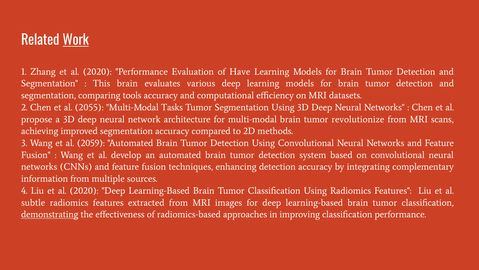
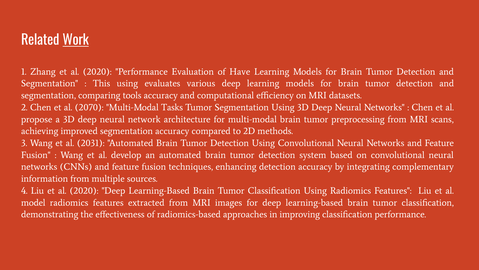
This brain: brain -> using (127, 83)
2055: 2055 -> 2070 (89, 107)
revolutionize: revolutionize -> preprocessing (358, 119)
2059: 2059 -> 2031 (91, 143)
subtle: subtle -> model (33, 202)
demonstrating underline: present -> none (50, 214)
